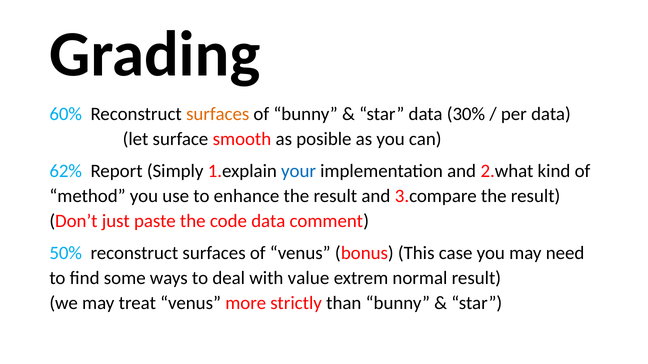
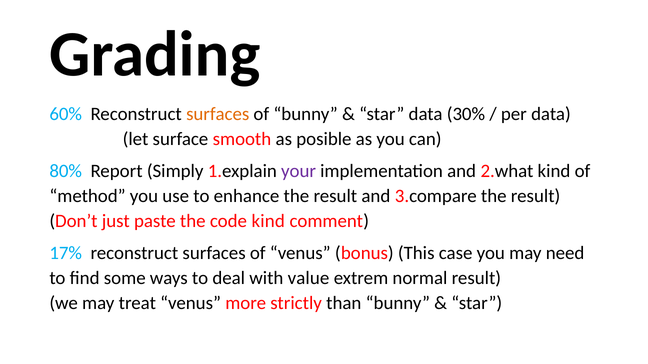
62%: 62% -> 80% (66, 171)
your colour: blue -> purple (299, 171)
code data: data -> kind (268, 221)
50%: 50% -> 17% (66, 253)
